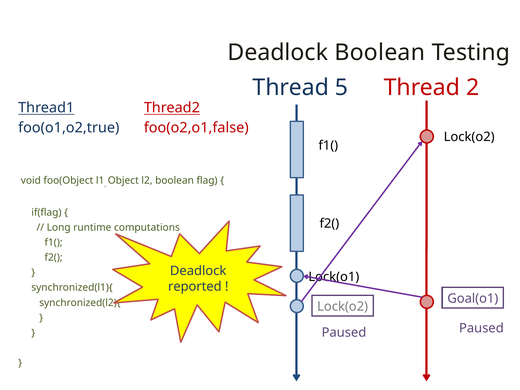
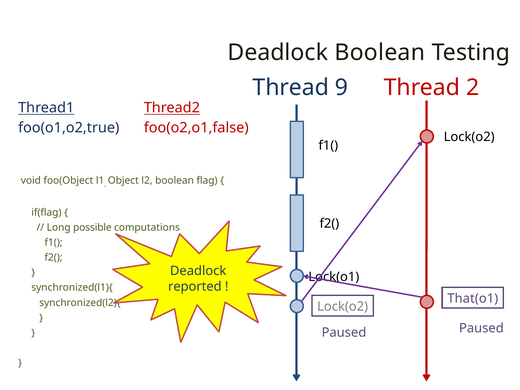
5: 5 -> 9 (342, 87)
runtime: runtime -> possible (92, 228)
Goal(o1: Goal(o1 -> That(o1 (473, 299)
